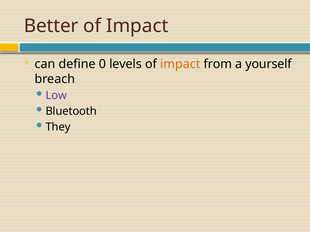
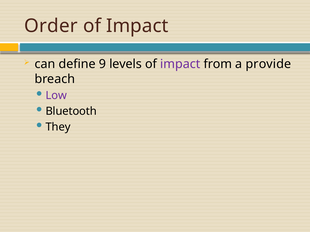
Better: Better -> Order (51, 26)
0: 0 -> 9 (102, 64)
impact colour: orange -> purple (180, 64)
yourself: yourself -> provide (268, 64)
